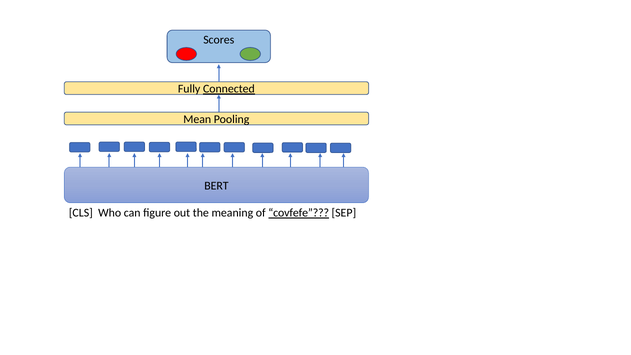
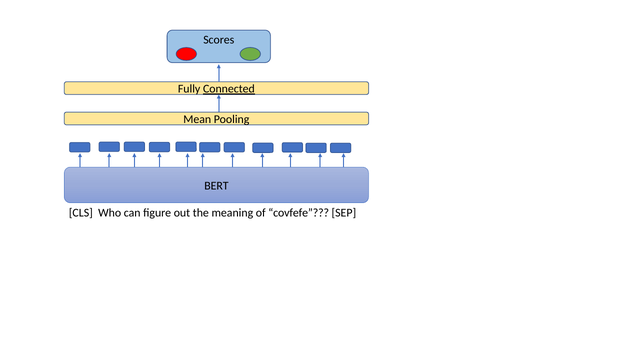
covfefe underline: present -> none (299, 213)
